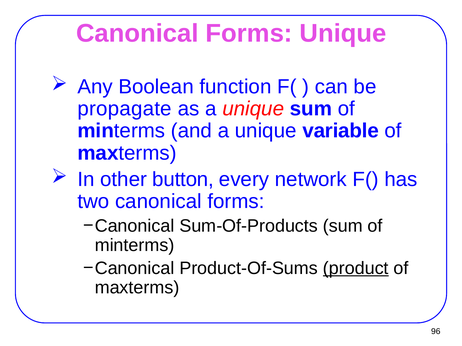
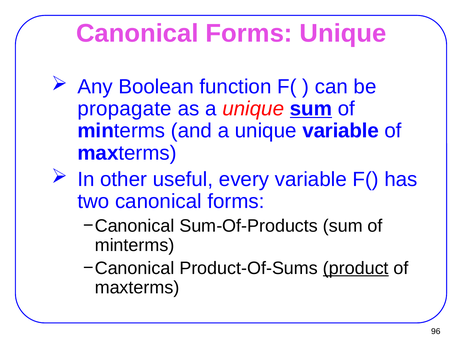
sum underline: none -> present (311, 109)
button: button -> useful (183, 180)
every network: network -> variable (311, 180)
